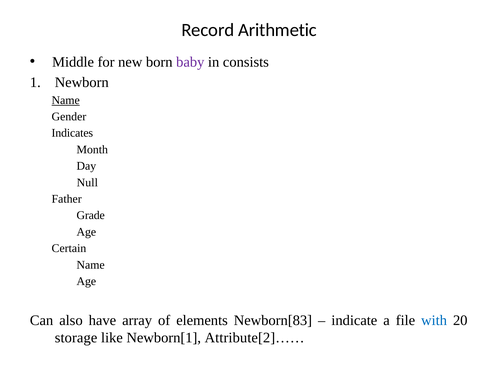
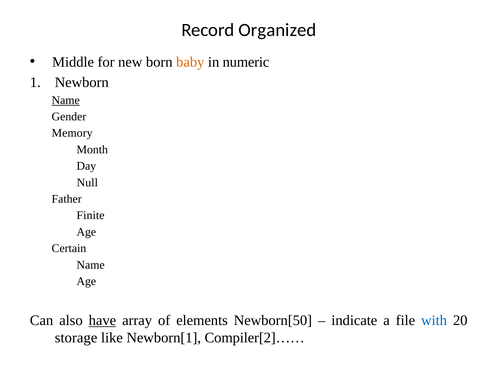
Arithmetic: Arithmetic -> Organized (277, 30)
baby colour: purple -> orange (190, 62)
consists: consists -> numeric (246, 62)
Indicates: Indicates -> Memory (72, 133)
Grade: Grade -> Finite (91, 216)
have underline: none -> present (102, 321)
Newborn[83: Newborn[83 -> Newborn[50 (273, 321)
Attribute[2]……: Attribute[2]…… -> Compiler[2]…… (255, 338)
